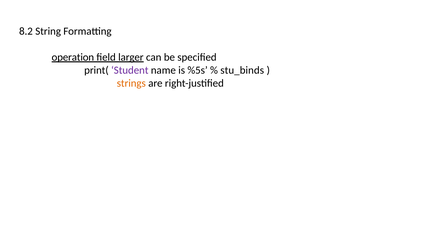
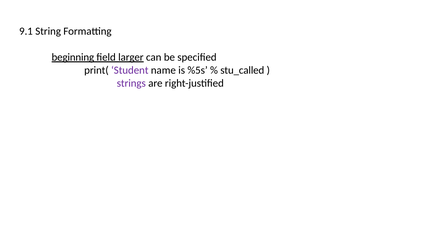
8.2: 8.2 -> 9.1 (26, 31)
operation: operation -> beginning (73, 57)
stu_binds: stu_binds -> stu_called (242, 70)
strings colour: orange -> purple (131, 83)
